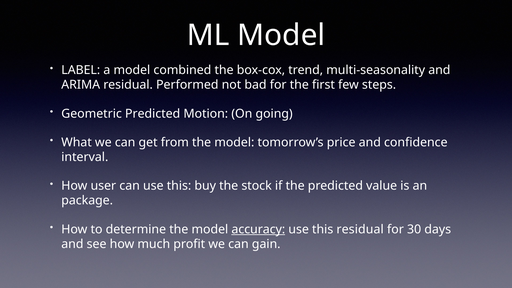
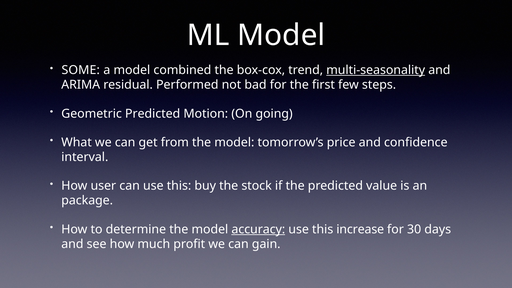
LABEL: LABEL -> SOME (81, 70)
multi-seasonality underline: none -> present (376, 70)
this residual: residual -> increase (360, 229)
